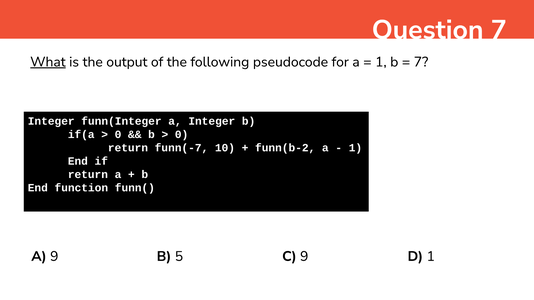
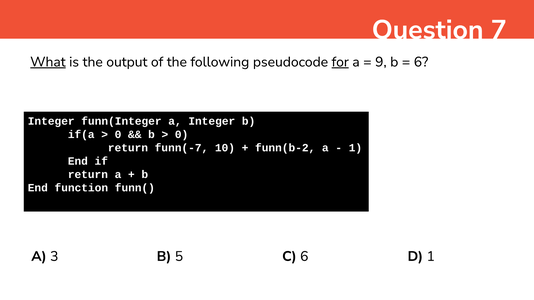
for underline: none -> present (340, 62)
1: 1 -> 9 (381, 62)
7: 7 -> 6 (421, 62)
A 9: 9 -> 3 (54, 257)
C 9: 9 -> 6 (304, 257)
